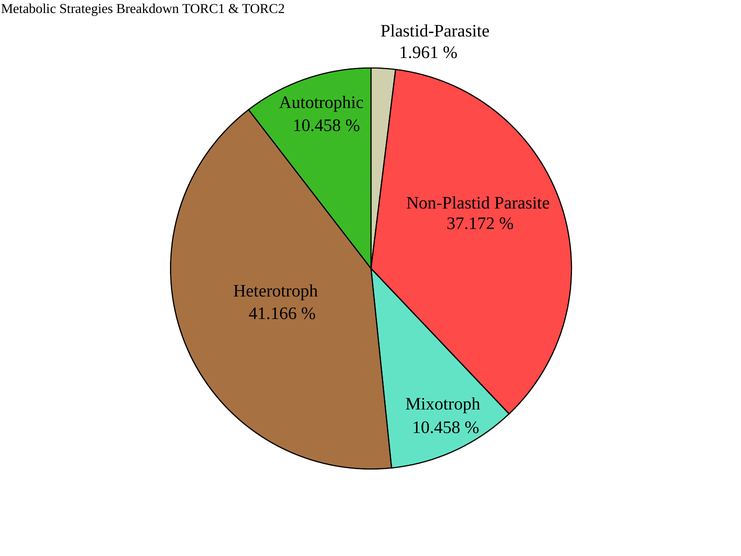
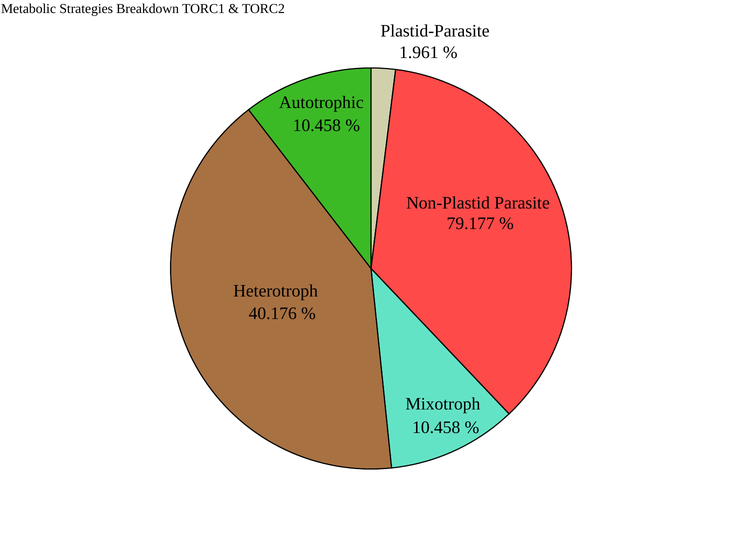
37.172: 37.172 -> 79.177 (471, 223)
41.166: 41.166 -> 40.176 (273, 313)
